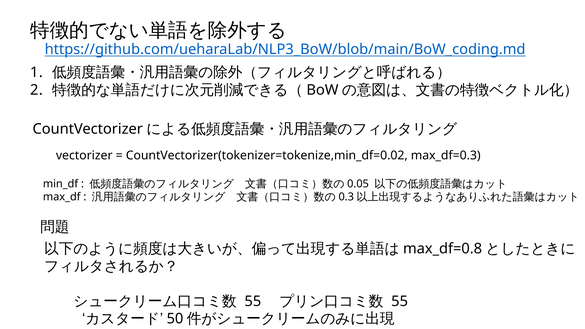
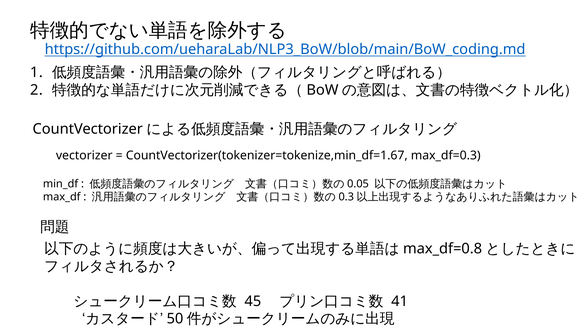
CountVectorizer(tokenizer=tokenize,min_df=0.02: CountVectorizer(tokenizer=tokenize,min_df=0.02 -> CountVectorizer(tokenizer=tokenize,min_df=1.67 (267, 156)
55: 55 -> 45 (253, 301)
55: 55 -> 41 (400, 301)
